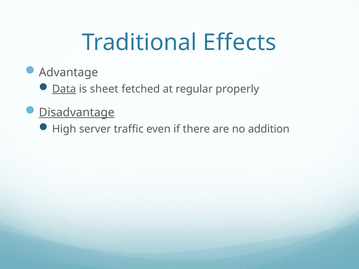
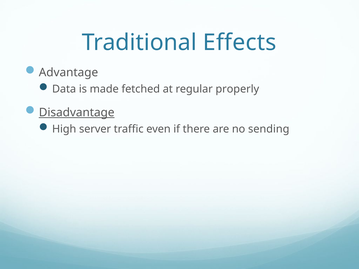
Data underline: present -> none (64, 89)
sheet: sheet -> made (104, 89)
addition: addition -> sending (269, 129)
